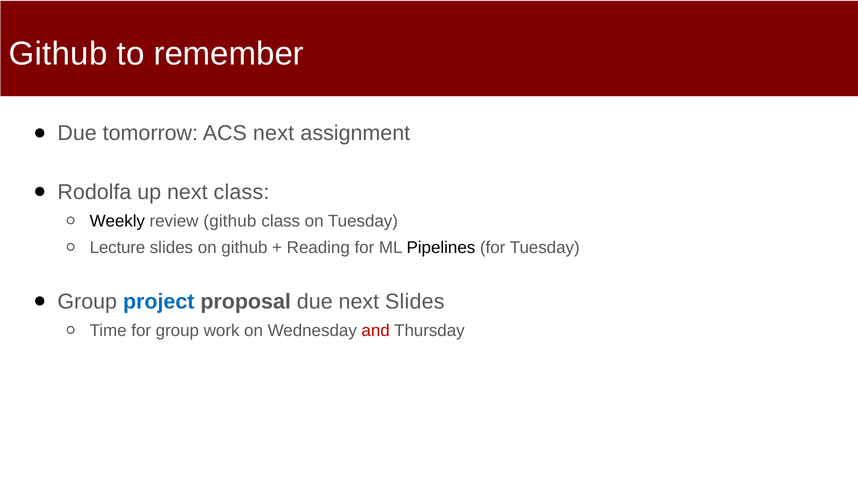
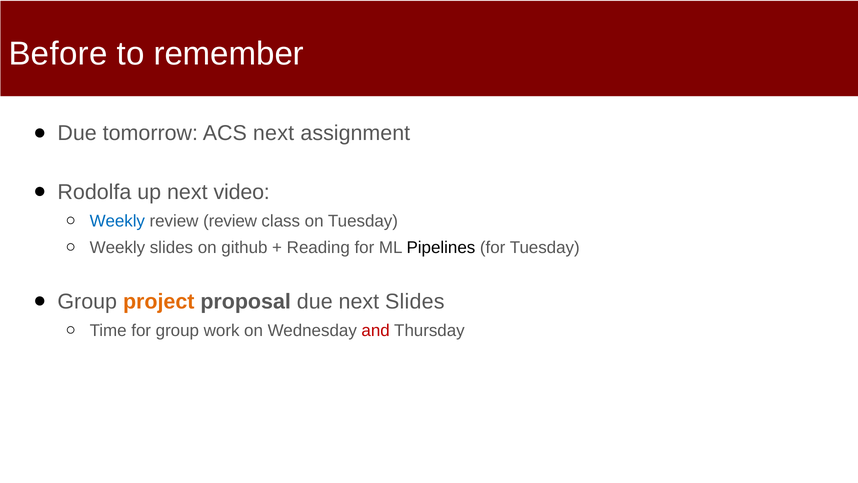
Github: Github -> Before (58, 54)
next class: class -> video (242, 192)
Weekly colour: black -> blue (117, 221)
review github: github -> review (230, 221)
Lecture: Lecture -> Weekly (117, 247)
project colour: blue -> orange (159, 301)
